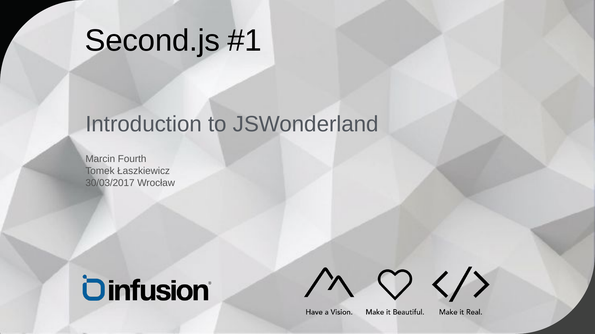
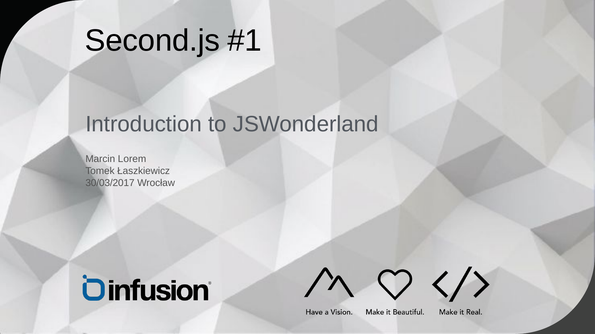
Fourth: Fourth -> Lorem (132, 159)
